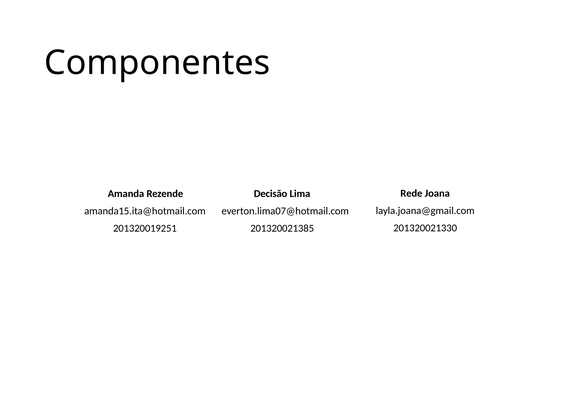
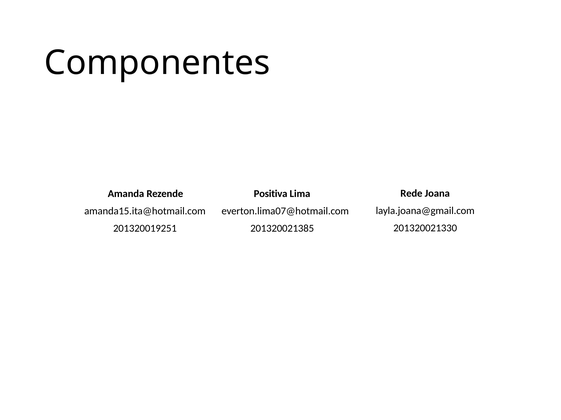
Decisão: Decisão -> Positiva (271, 194)
